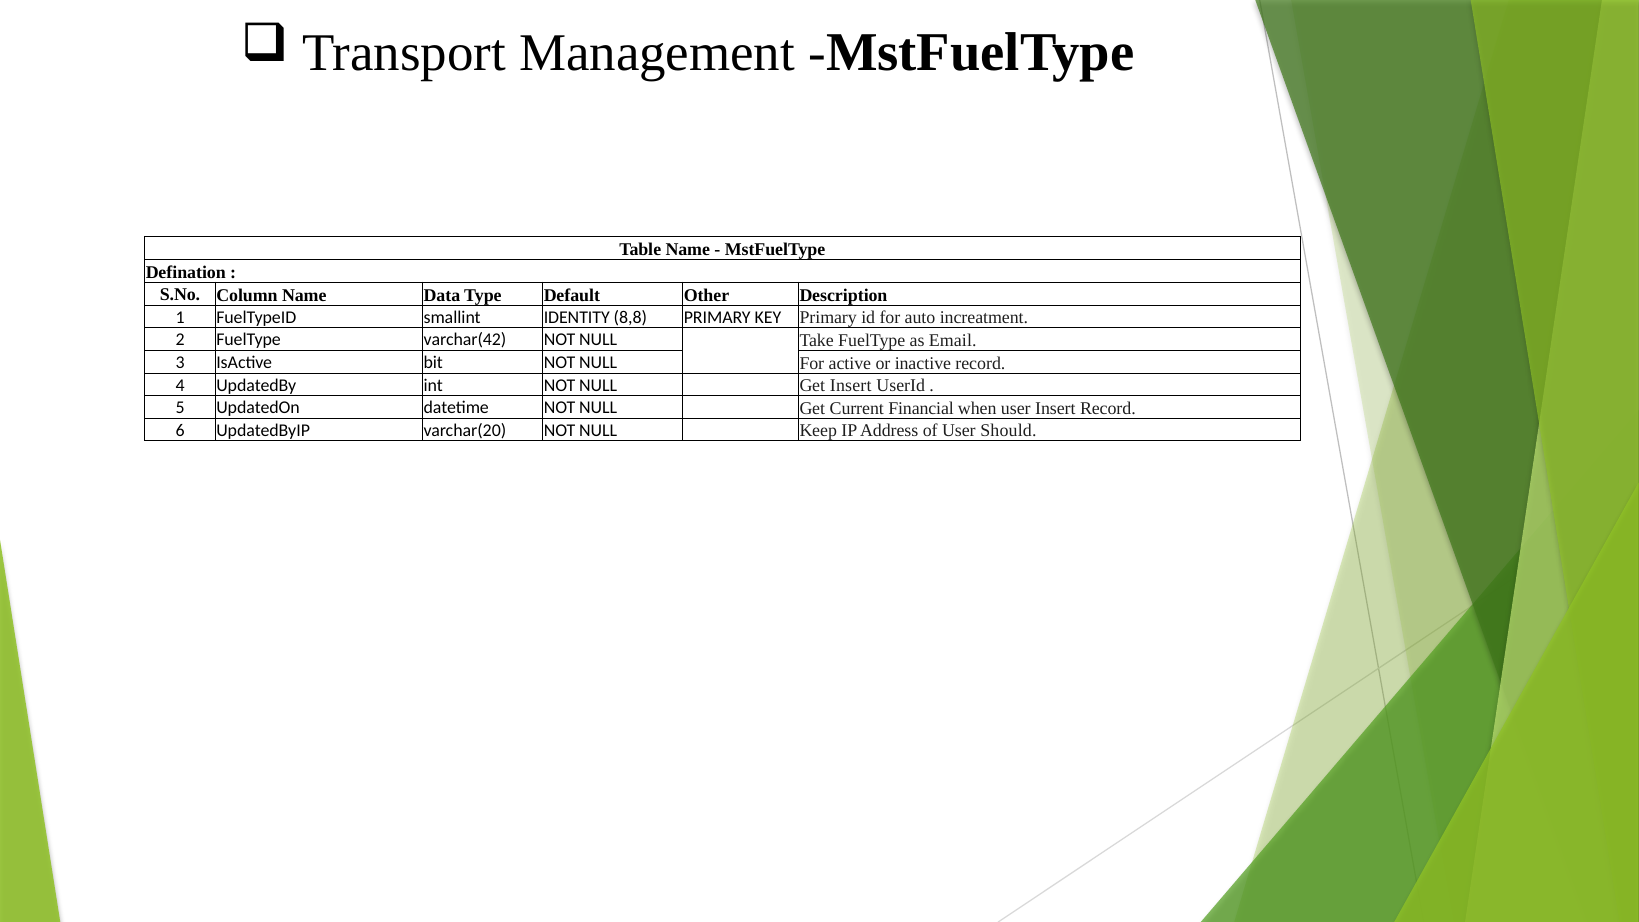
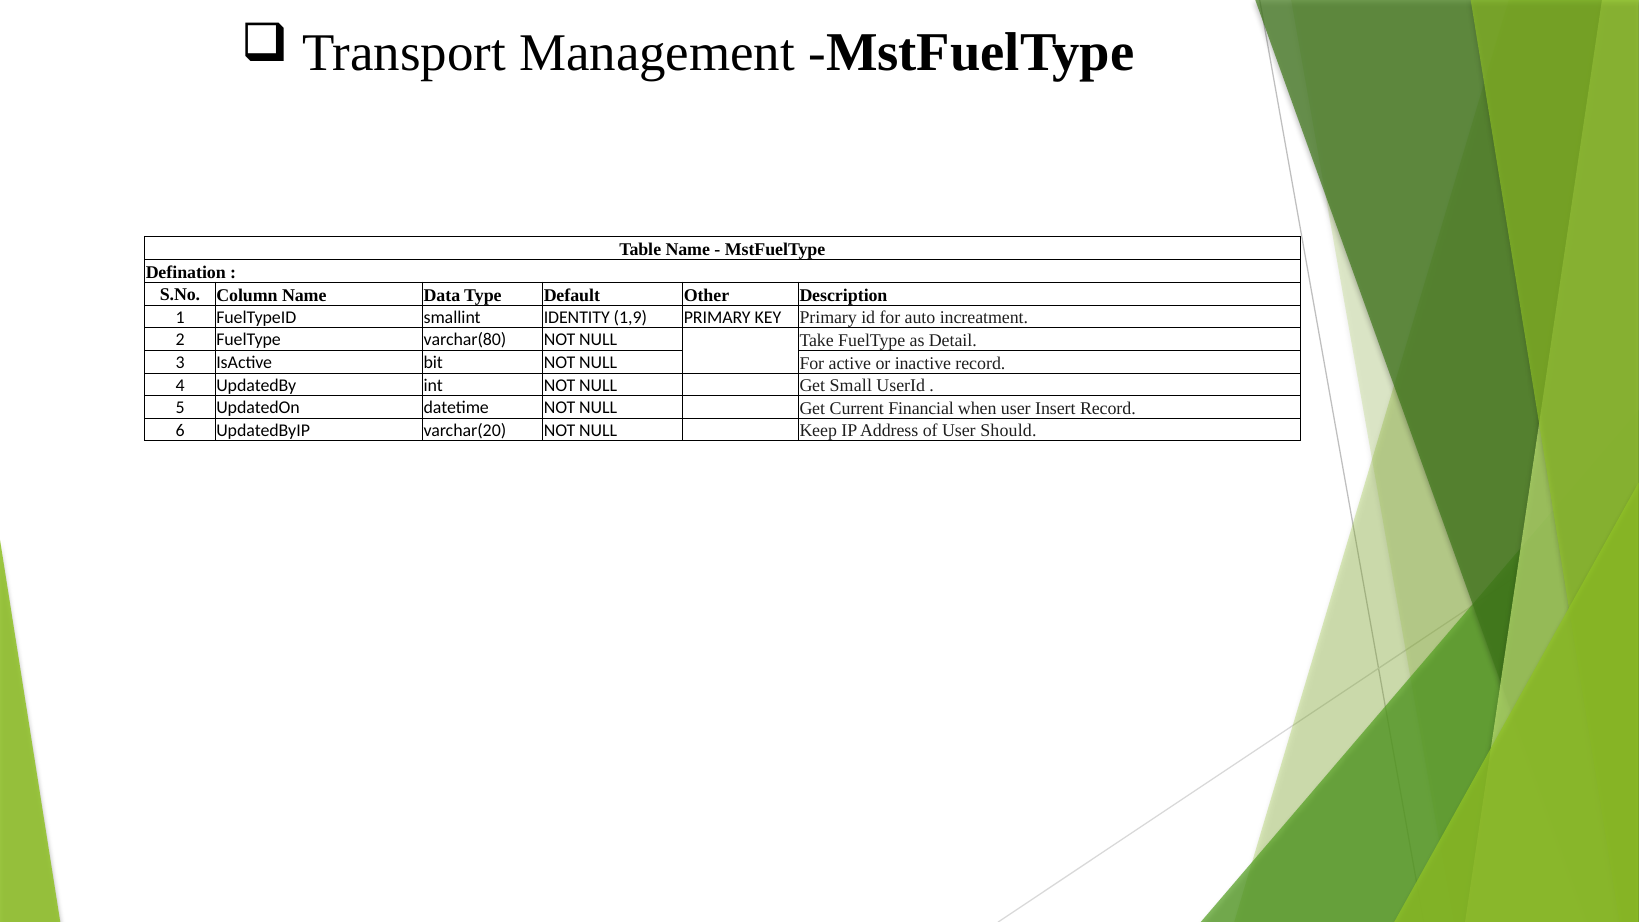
8,8: 8,8 -> 1,9 (630, 317)
varchar(42: varchar(42 -> varchar(80 (465, 340)
Email: Email -> Detail (953, 341)
Get Insert: Insert -> Small (851, 386)
